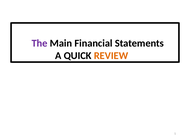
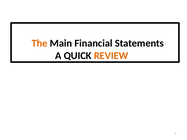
The colour: purple -> orange (40, 43)
